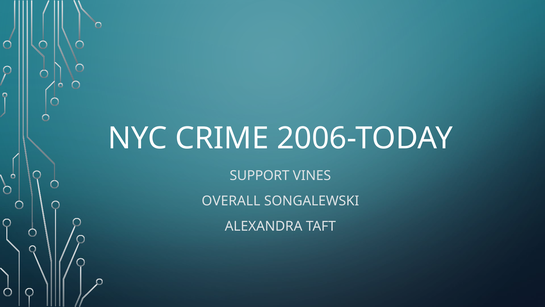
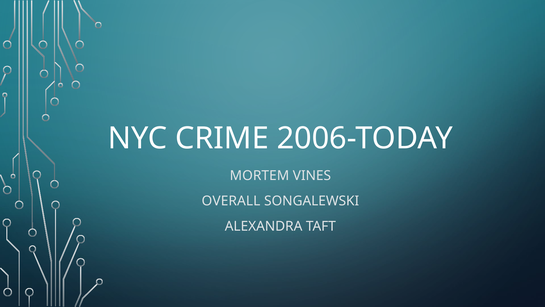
SUPPORT: SUPPORT -> MORTEM (259, 175)
